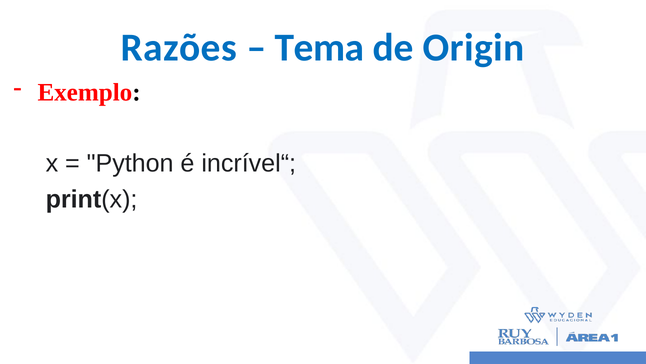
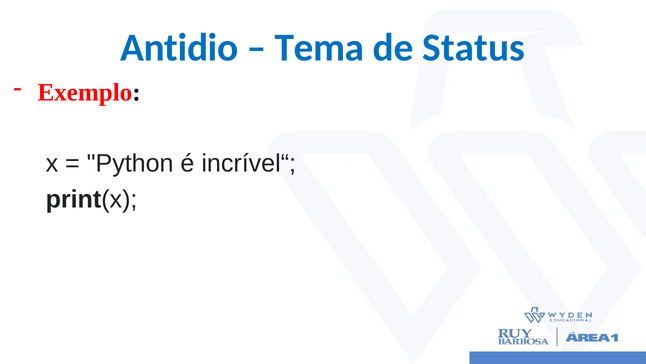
Razões: Razões -> Antidio (179, 48)
Origin: Origin -> Status (474, 48)
